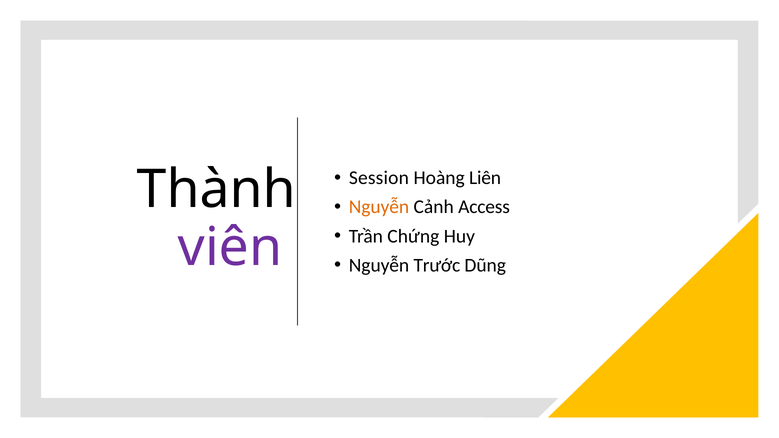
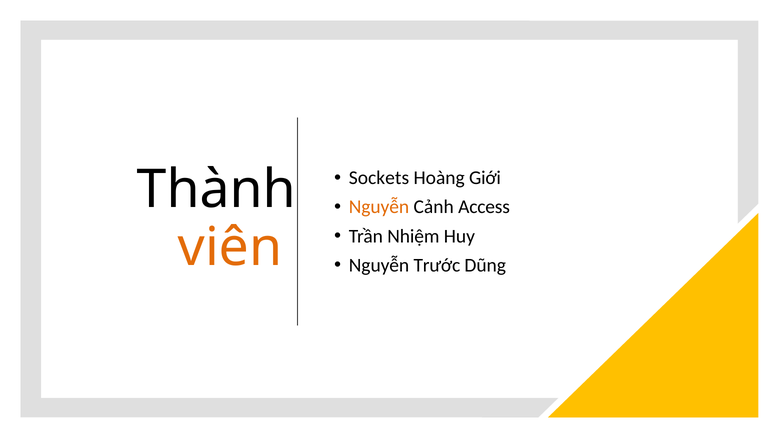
Session: Session -> Sockets (379, 178)
Liên: Liên -> Giới (485, 178)
Chứng: Chứng -> Nhiệm (413, 236)
viên colour: purple -> orange (230, 248)
